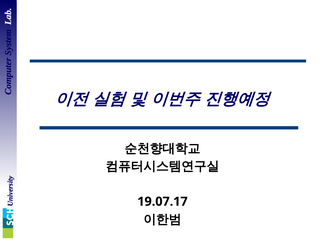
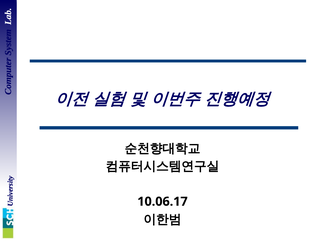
19.07.17: 19.07.17 -> 10.06.17 (163, 201)
